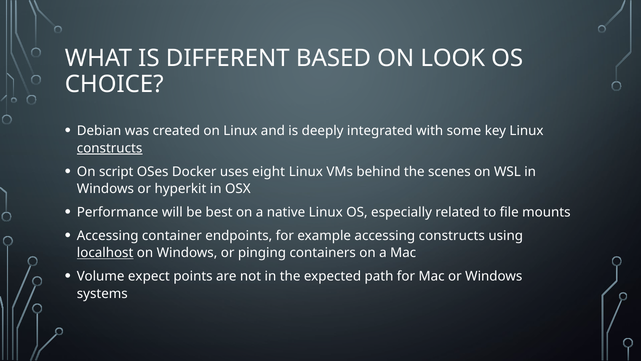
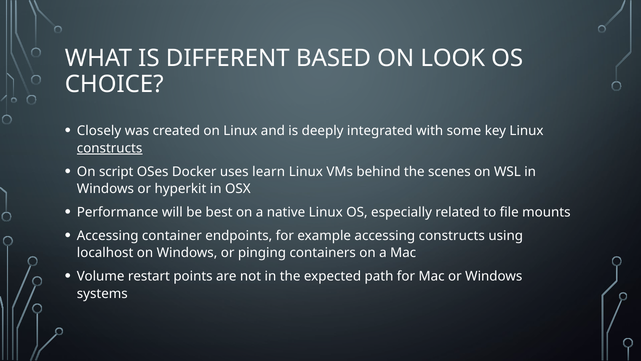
Debian: Debian -> Closely (99, 131)
eight: eight -> learn (269, 171)
localhost underline: present -> none (105, 253)
expect: expect -> restart (149, 276)
